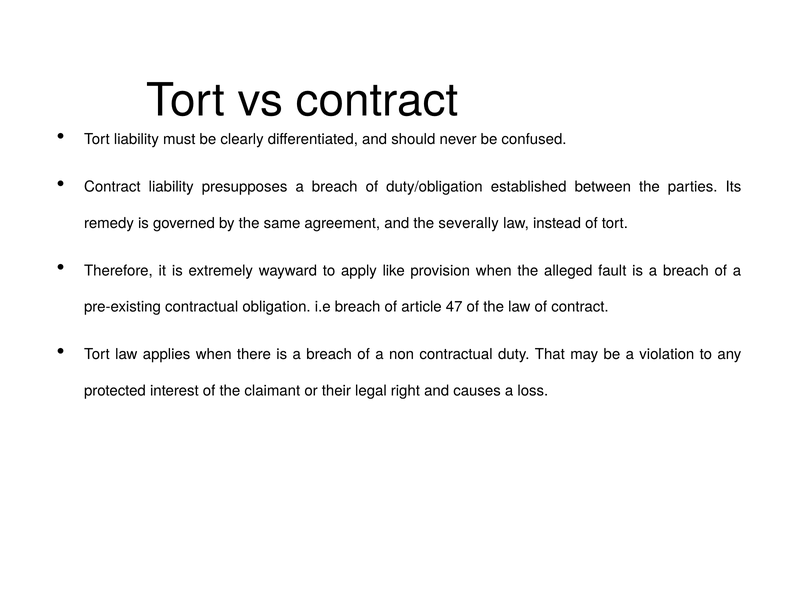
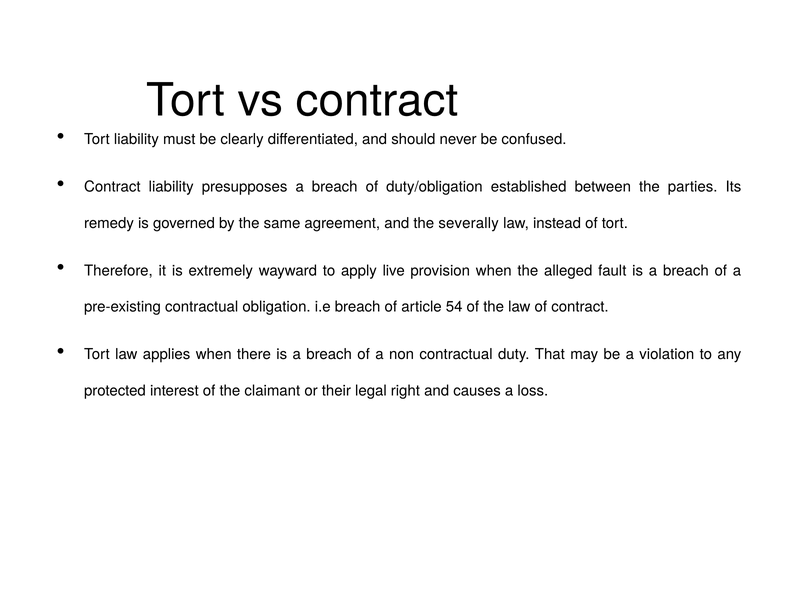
like: like -> live (394, 271)
47: 47 -> 54 (454, 307)
